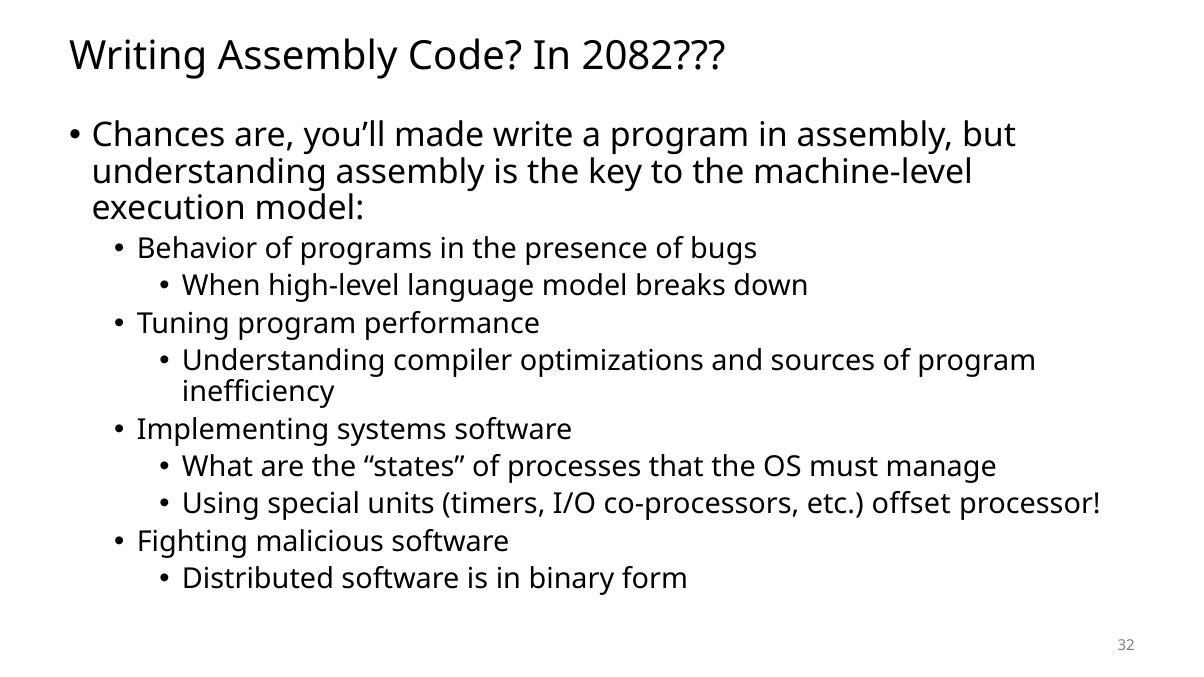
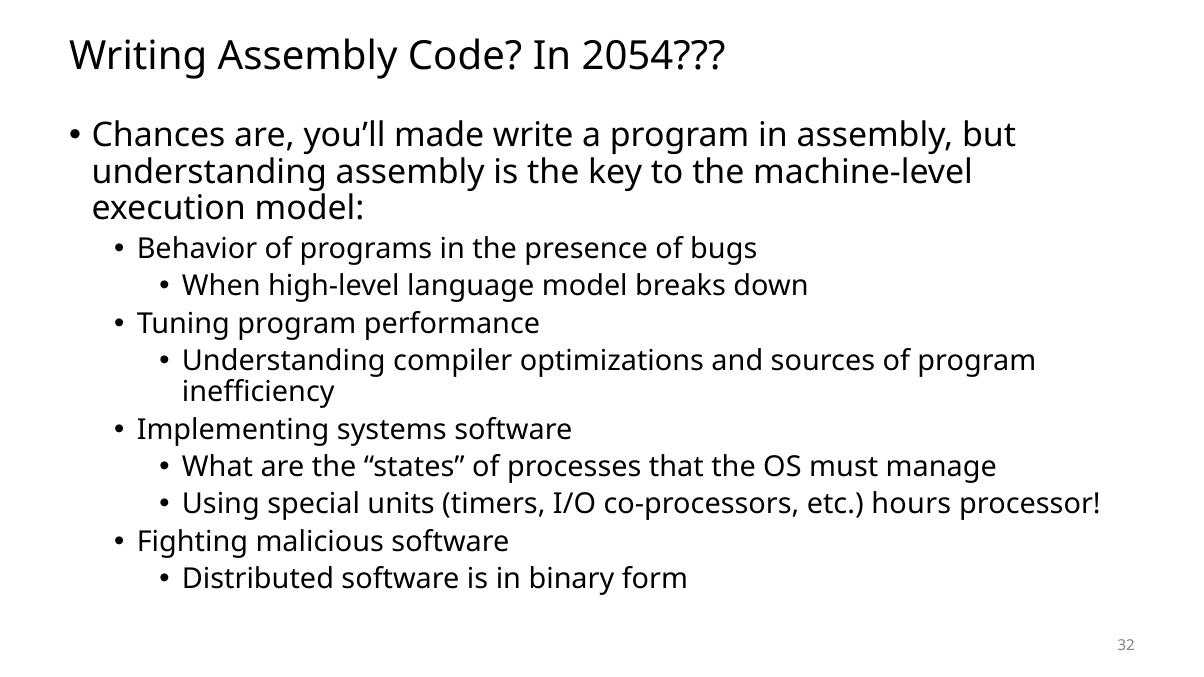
2082: 2082 -> 2054 (654, 56)
offset: offset -> hours (911, 504)
